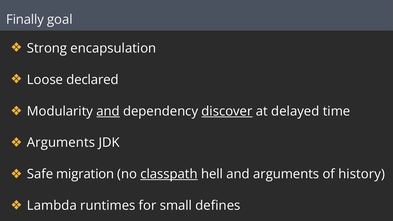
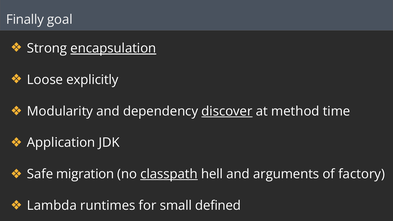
encapsulation underline: none -> present (113, 48)
declared: declared -> explicitly (92, 80)
and underline: present -> none (108, 111)
delayed: delayed -> method (295, 111)
Arguments: Arguments -> Application (61, 143)
history: history -> factory (362, 174)
defines: defines -> defined (218, 206)
